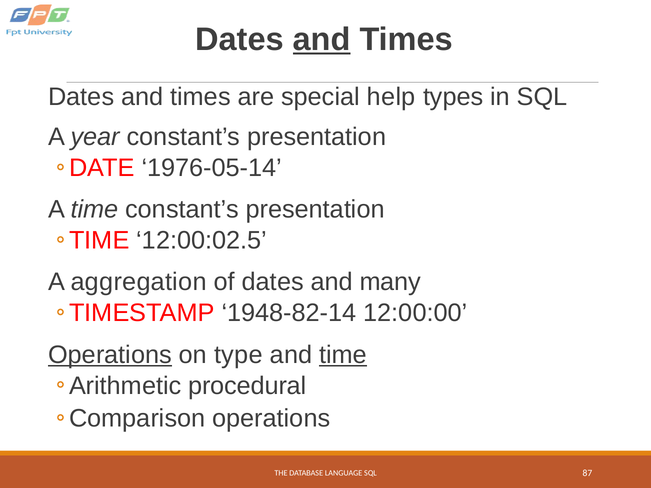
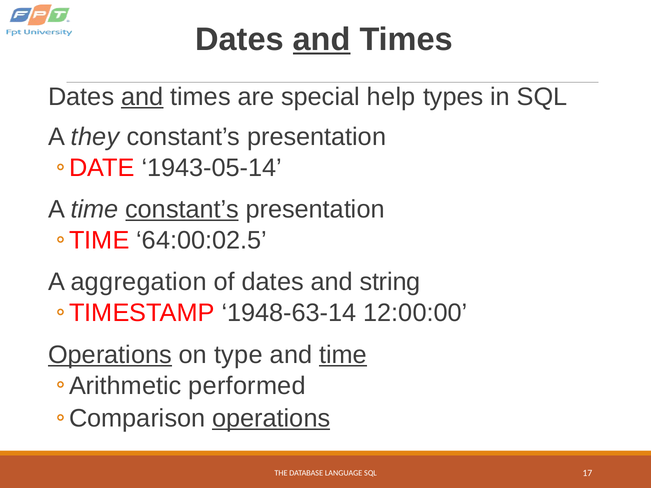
and underline: none -> present (142, 97)
year: year -> they (95, 137)
1976-05-14: 1976-05-14 -> 1943-05-14 (212, 168)
constant’s underline: none -> present (182, 210)
12:00:02.5: 12:00:02.5 -> 64:00:02.5 (202, 241)
many: many -> string (390, 282)
1948-82-14: 1948-82-14 -> 1948-63-14 (289, 313)
procedural: procedural -> performed (247, 386)
operations underline: none -> present (271, 419)
87: 87 -> 17 (587, 473)
